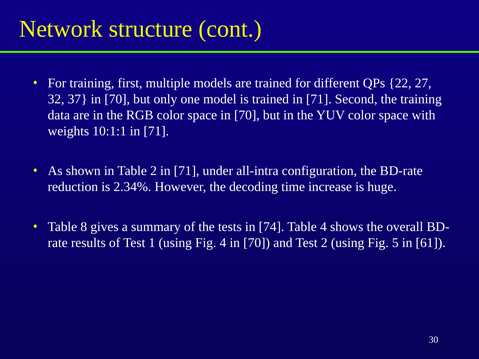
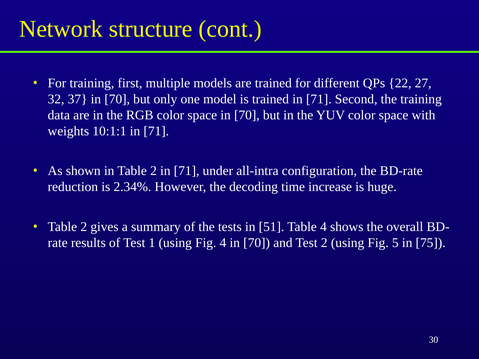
8: 8 -> 2 (84, 227)
74: 74 -> 51 (272, 227)
61: 61 -> 75 (431, 243)
